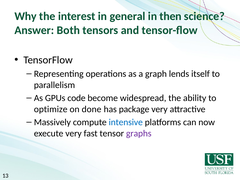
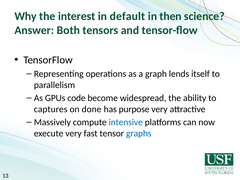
general: general -> default (127, 16)
optimize: optimize -> captures (51, 109)
package: package -> purpose (134, 109)
graphs colour: purple -> blue (139, 133)
